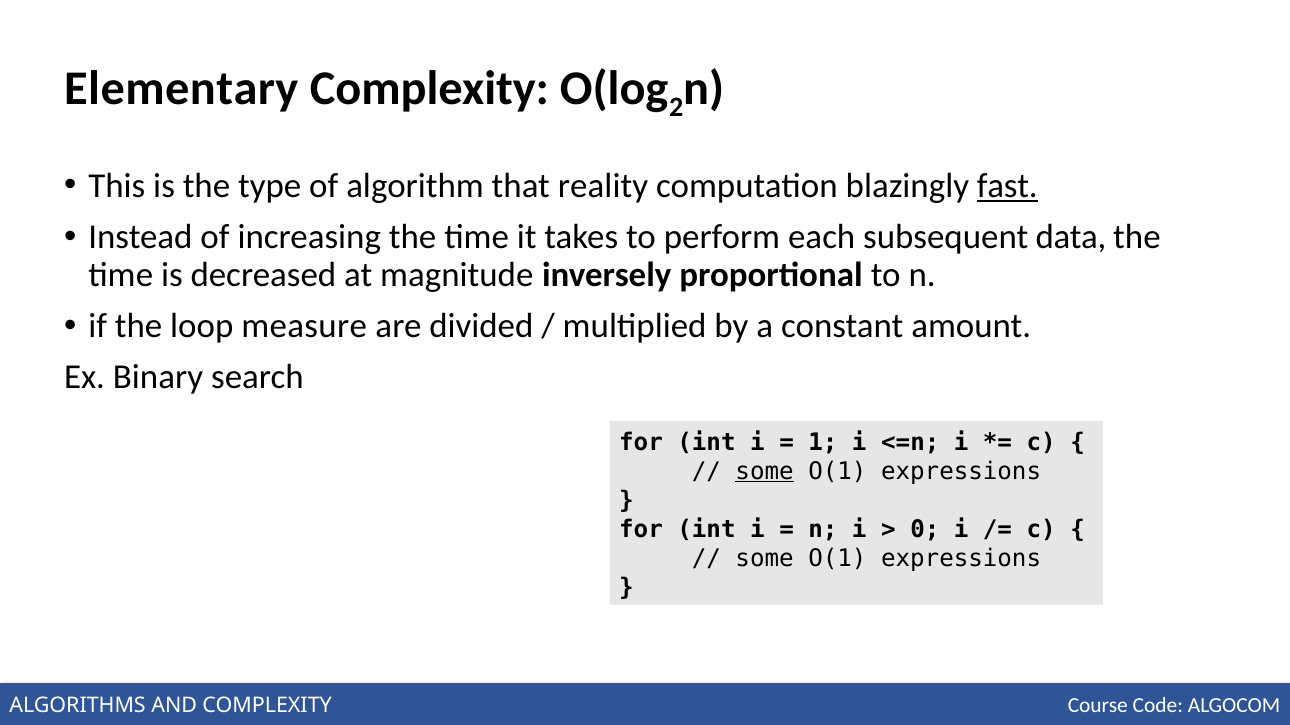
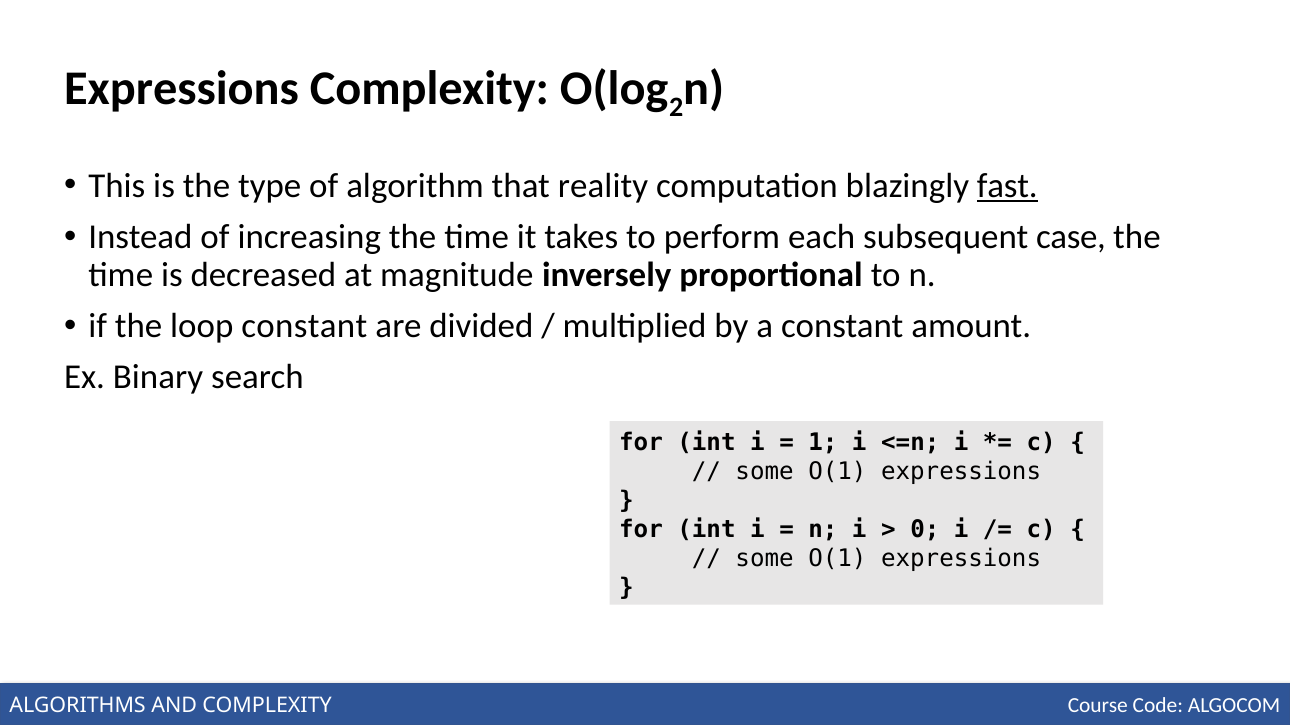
Elementary: Elementary -> Expressions (182, 89)
data: data -> case (1071, 237)
loop measure: measure -> constant (304, 326)
some underline: present -> none (765, 471)
